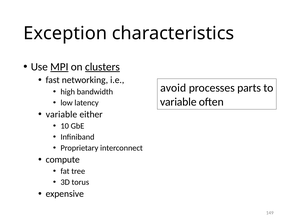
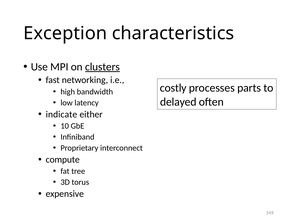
MPI underline: present -> none (59, 67)
avoid: avoid -> costly (173, 88)
variable: variable -> delayed (178, 102)
variable: variable -> indicate (61, 114)
